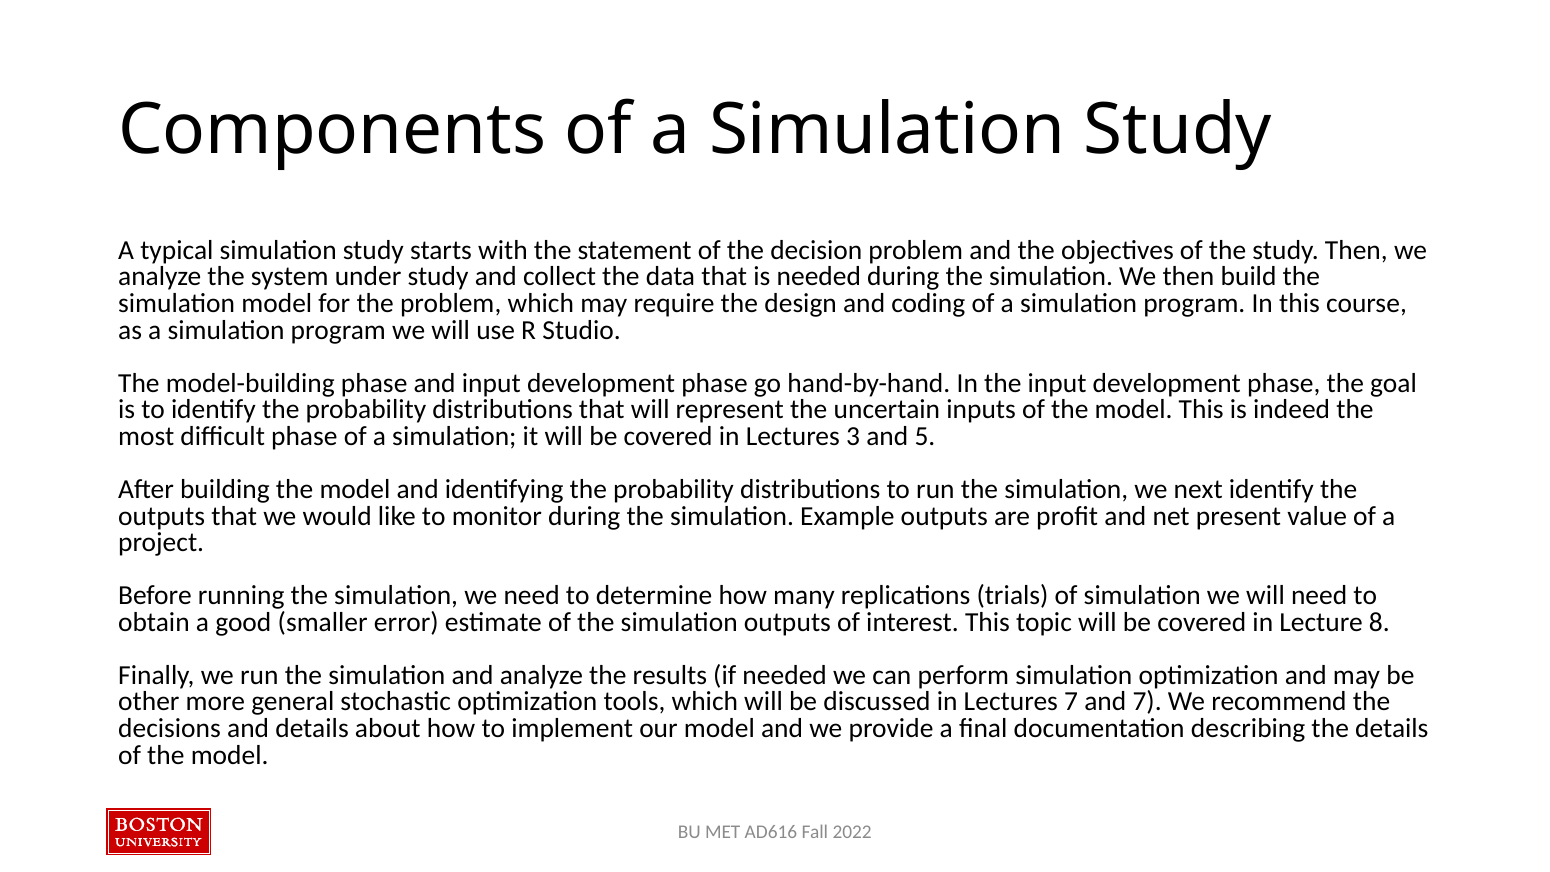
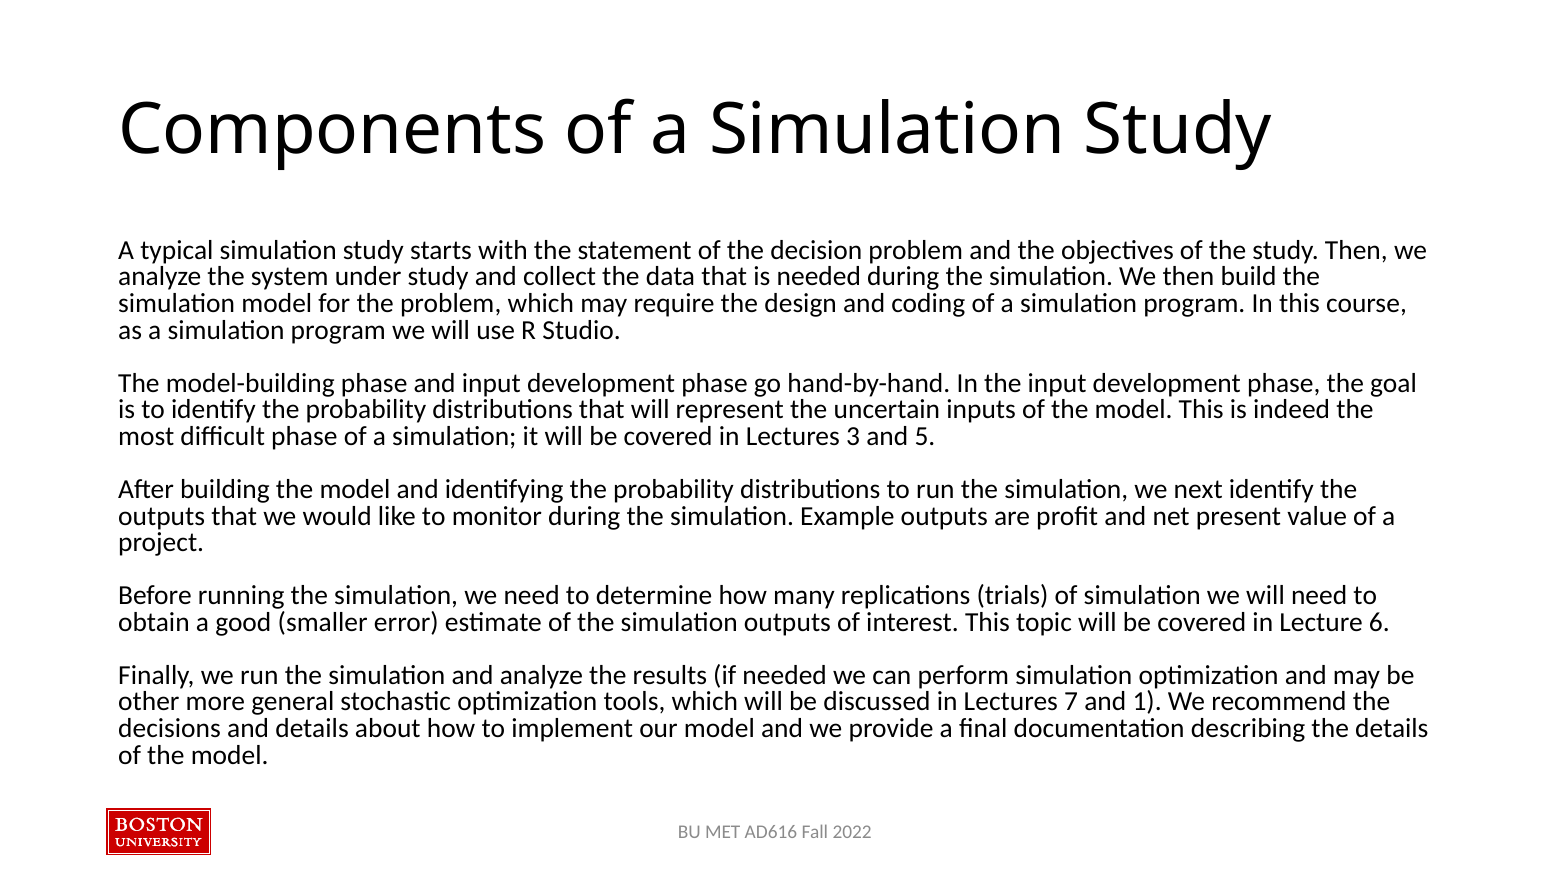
8: 8 -> 6 (1379, 622)
and 7: 7 -> 1 (1147, 702)
